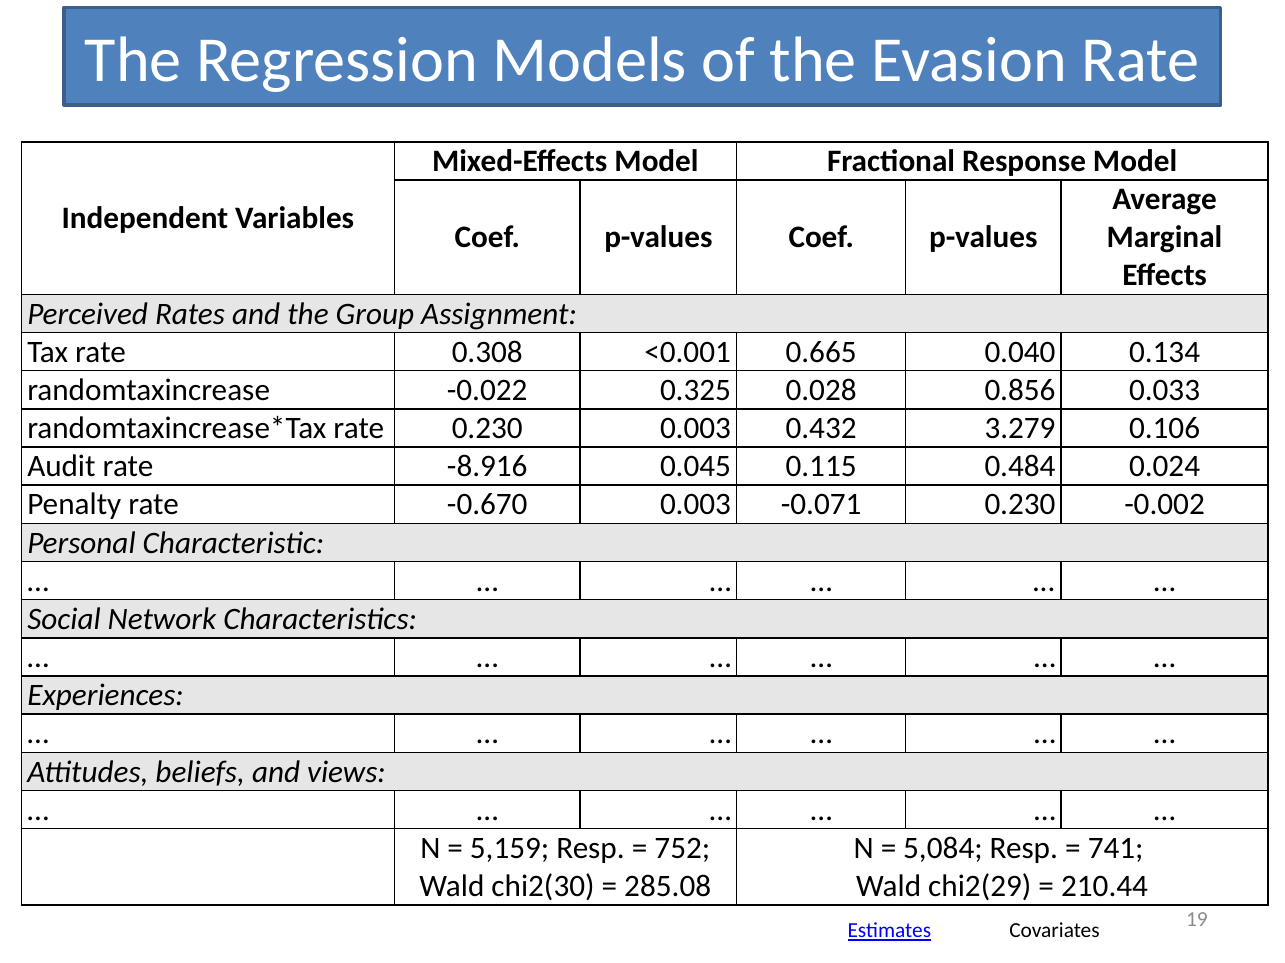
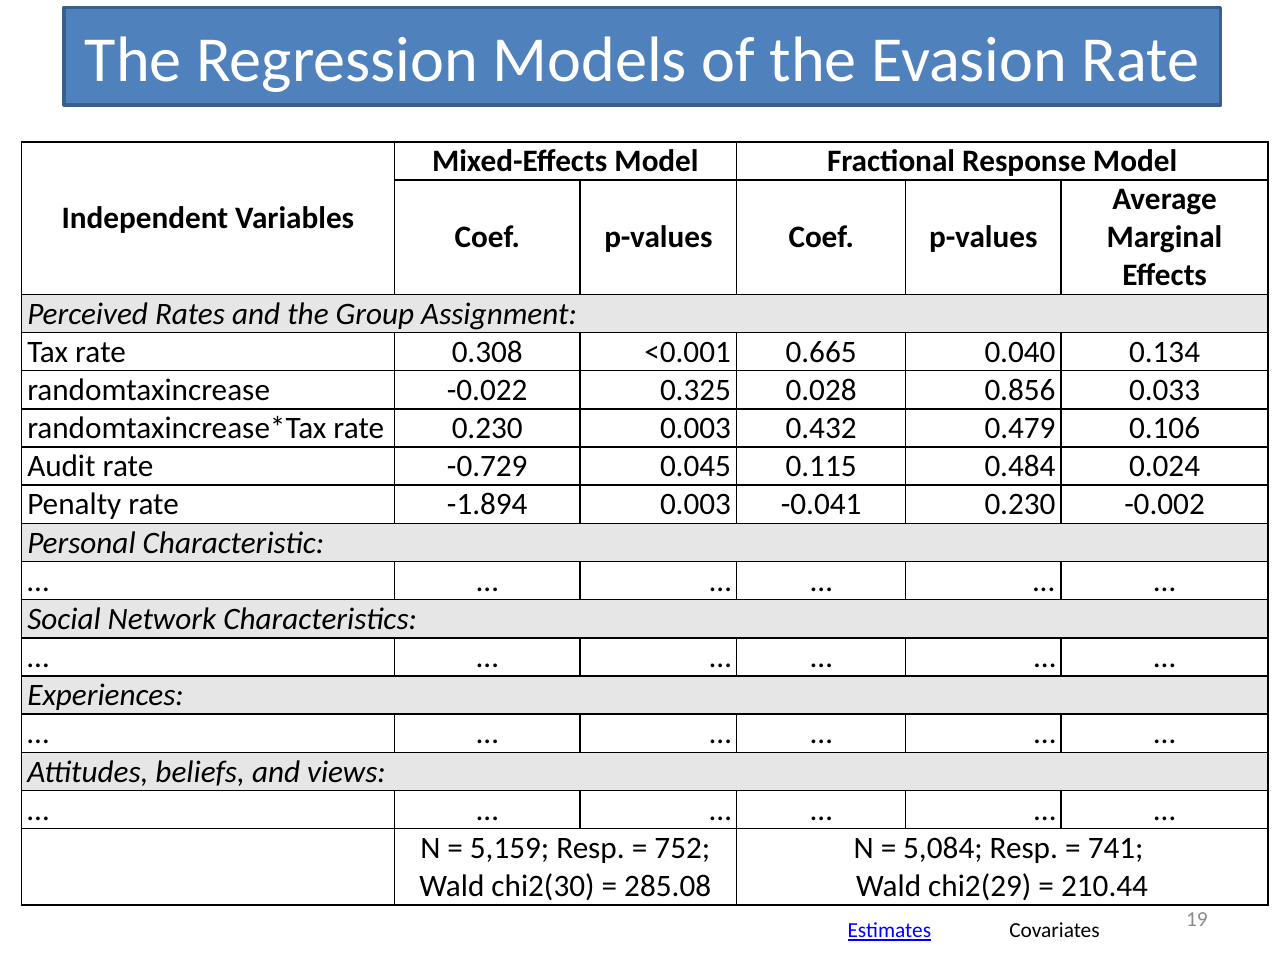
3.279: 3.279 -> 0.479 (1020, 429)
-8.916: -8.916 -> -0.729 (487, 467)
-0.670: -0.670 -> -1.894 (487, 505)
-0.071: -0.071 -> -0.041 (821, 505)
